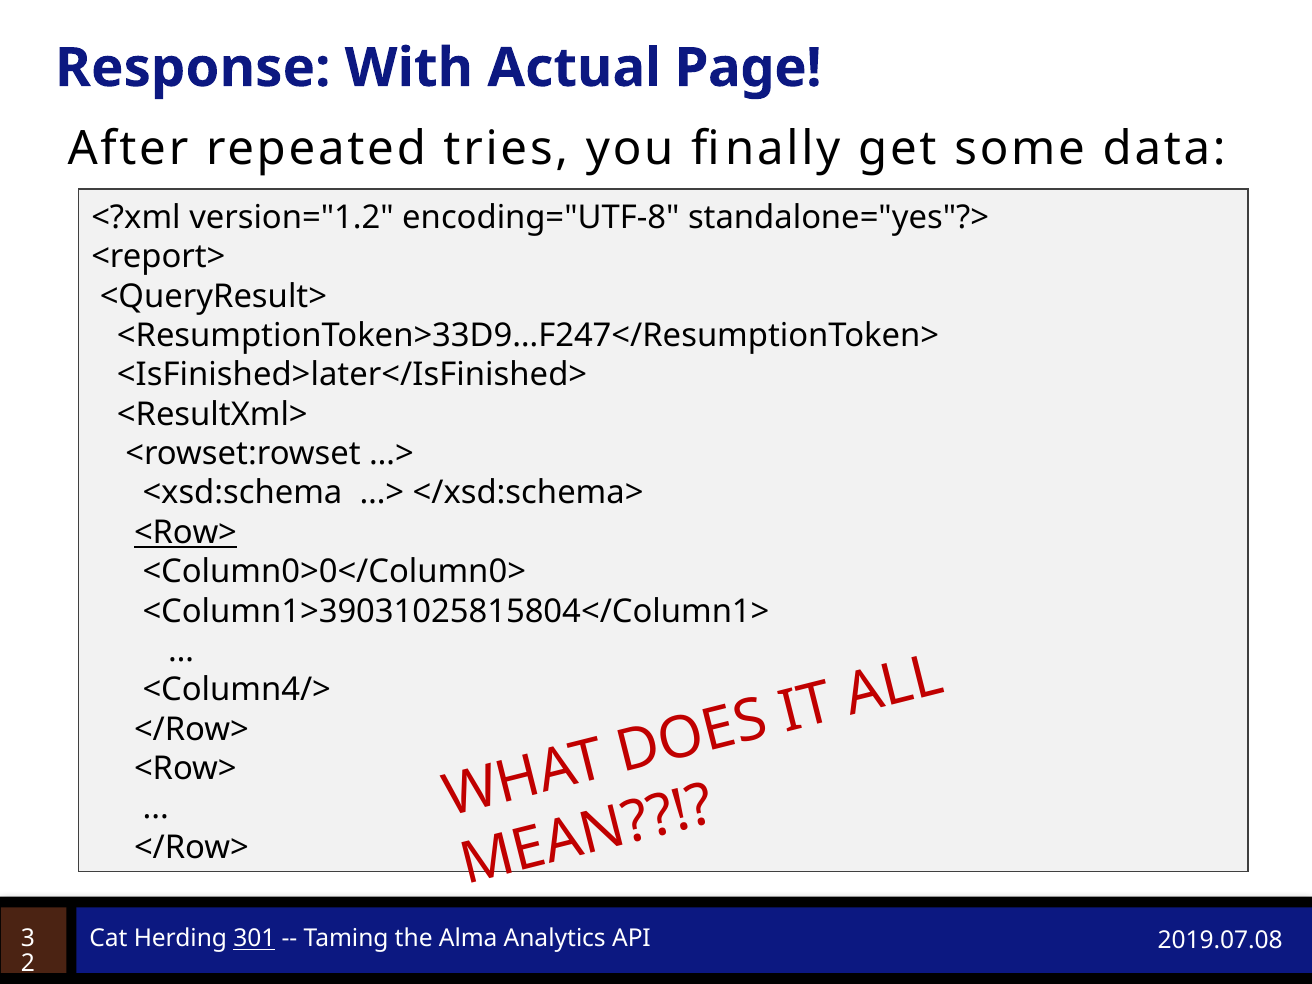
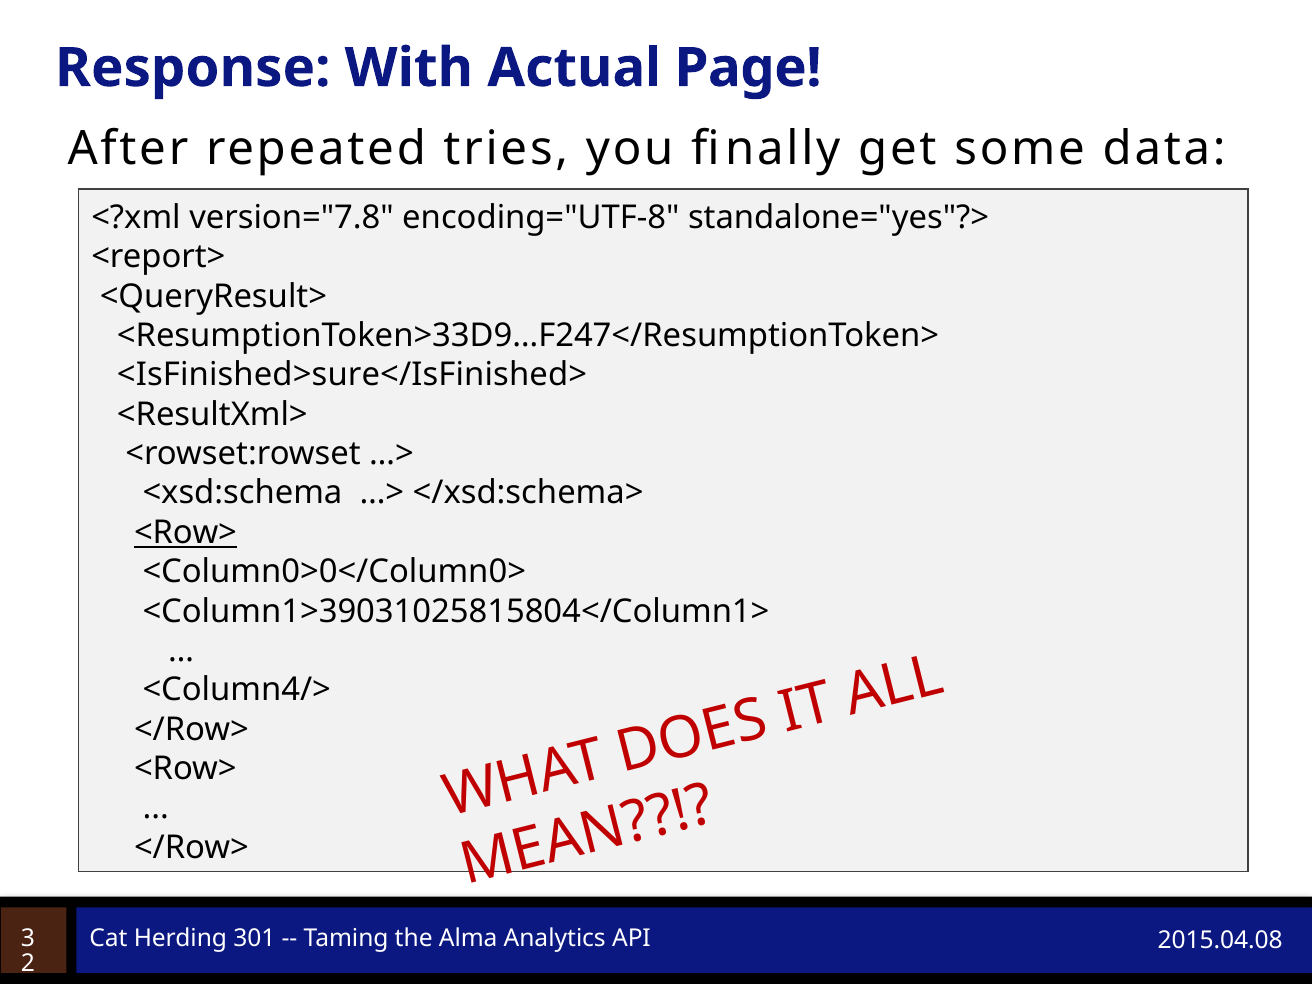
version="1.2: version="1.2 -> version="7.8 (291, 218)
<IsFinished>later</IsFinished>: <IsFinished>later</IsFinished> -> <IsFinished>sure</IsFinished> (352, 375)
301 underline: present -> none (254, 939)
2019.07.08: 2019.07.08 -> 2015.04.08 (1220, 941)
